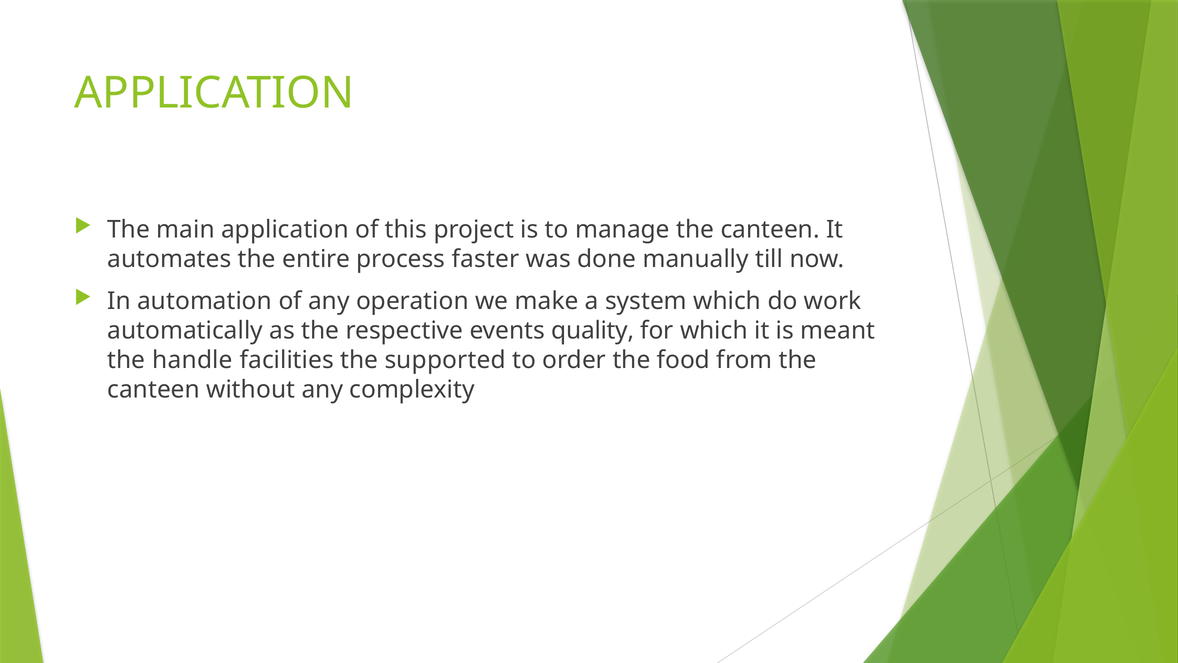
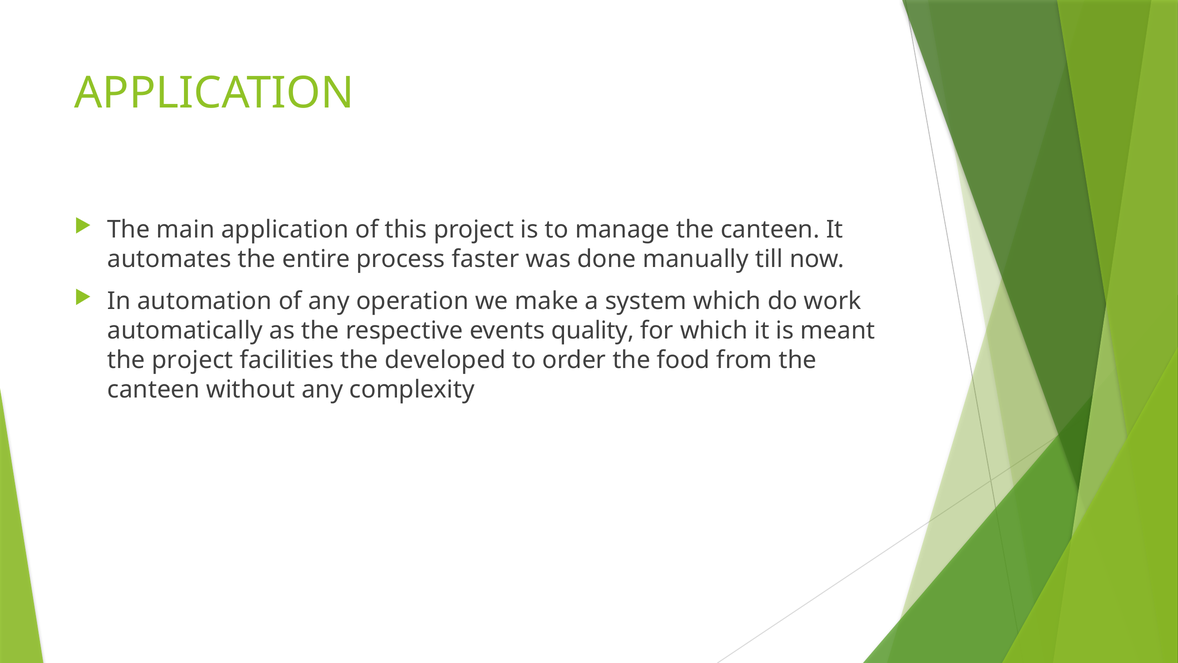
the handle: handle -> project (193, 360)
supported: supported -> developed (445, 360)
